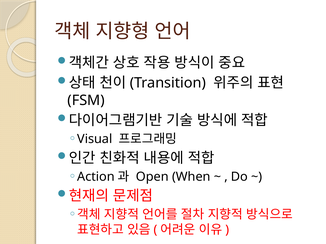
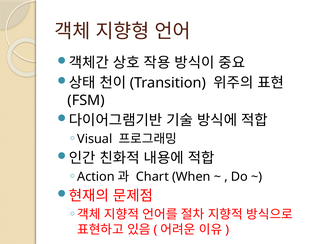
Open: Open -> Chart (152, 177)
